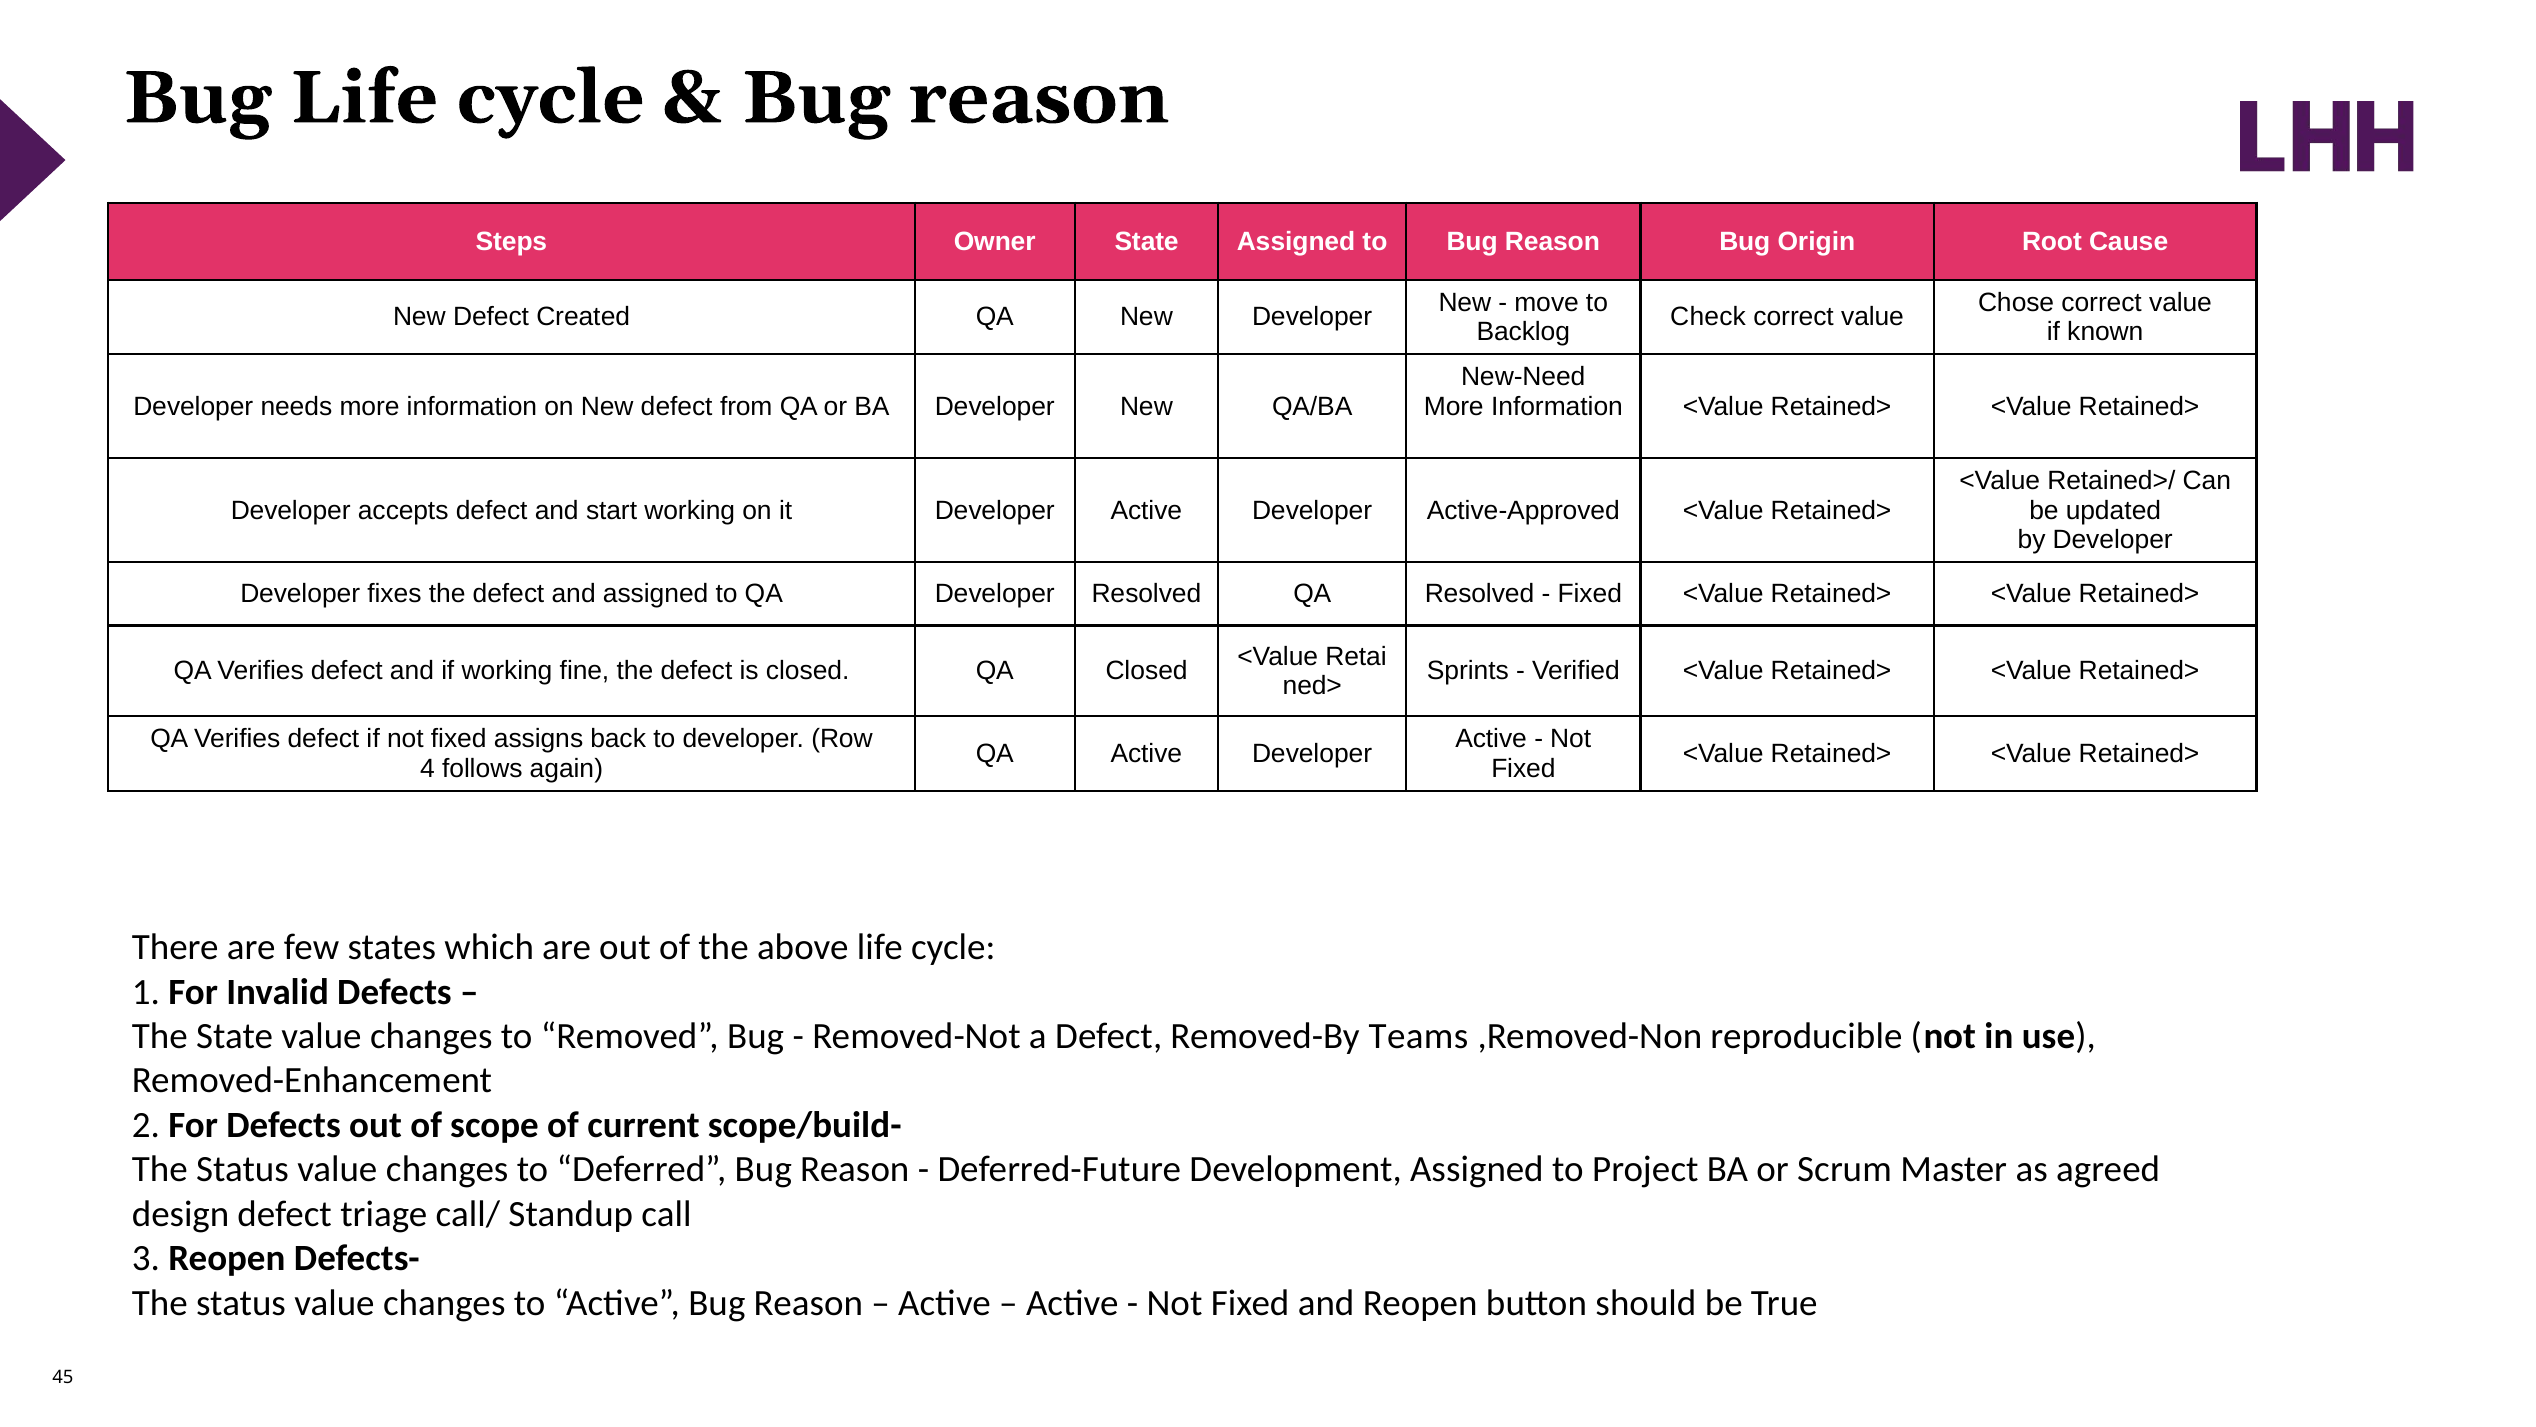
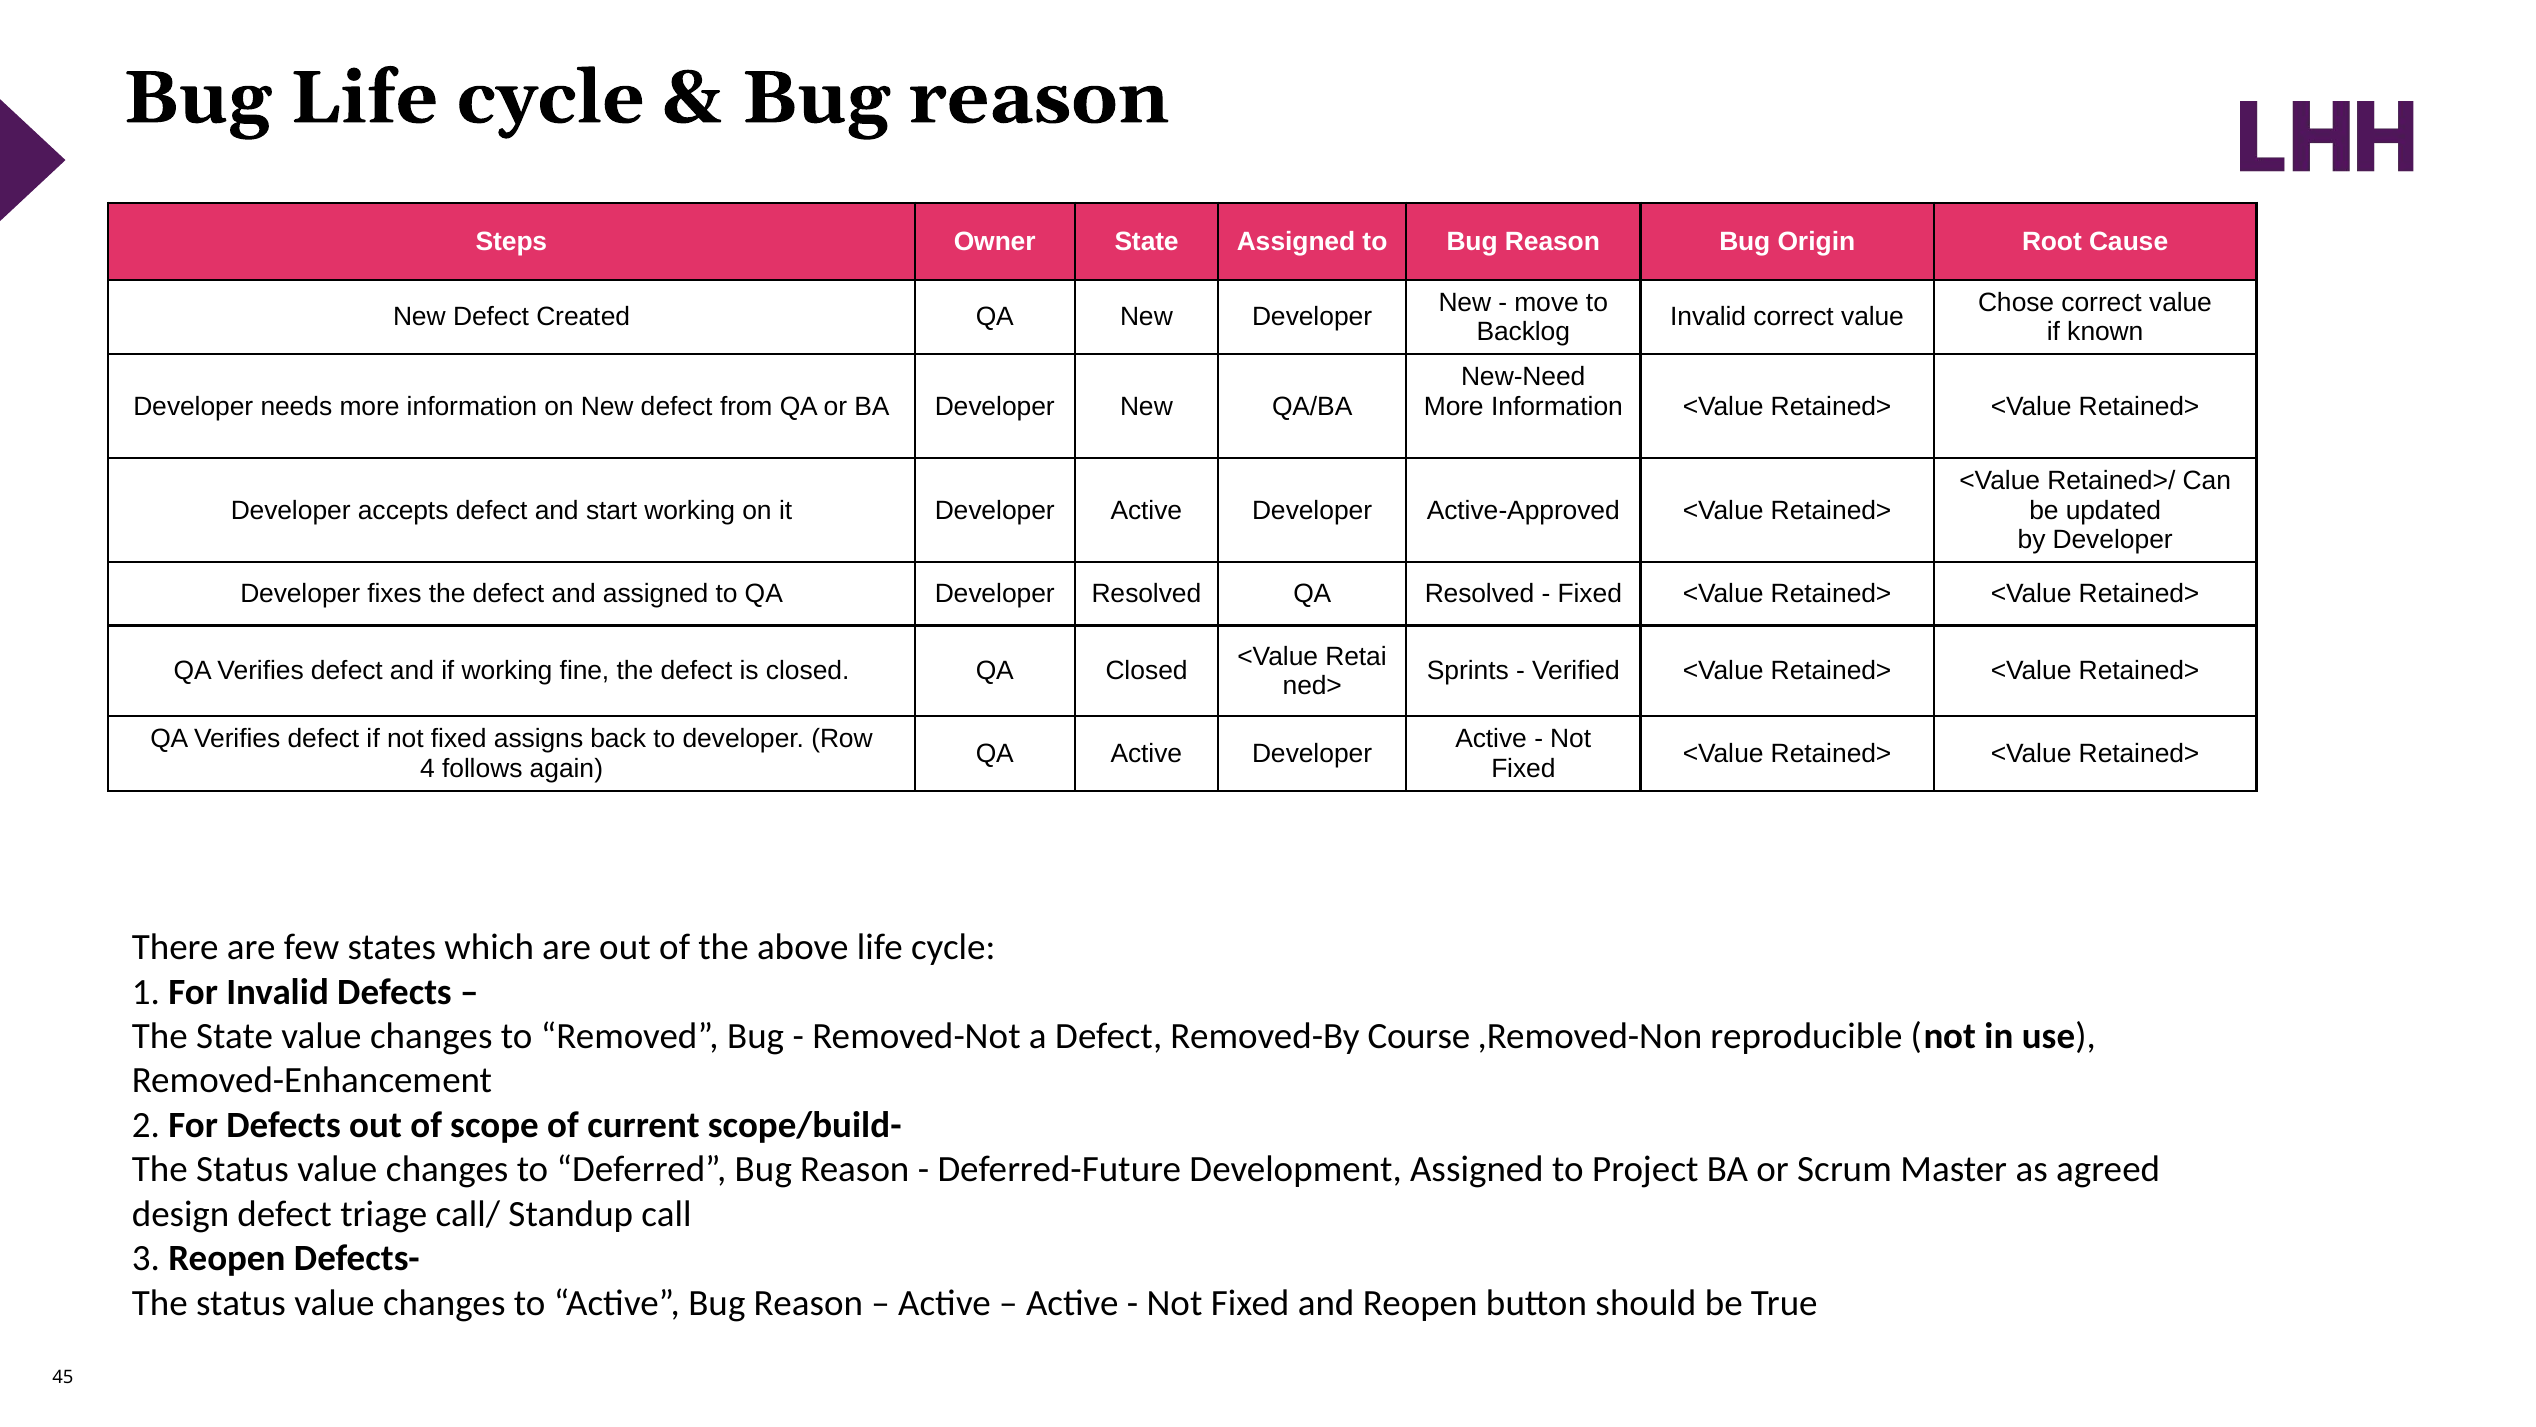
Check: Check -> Invalid (1708, 317)
Teams: Teams -> Course (1419, 1036)
